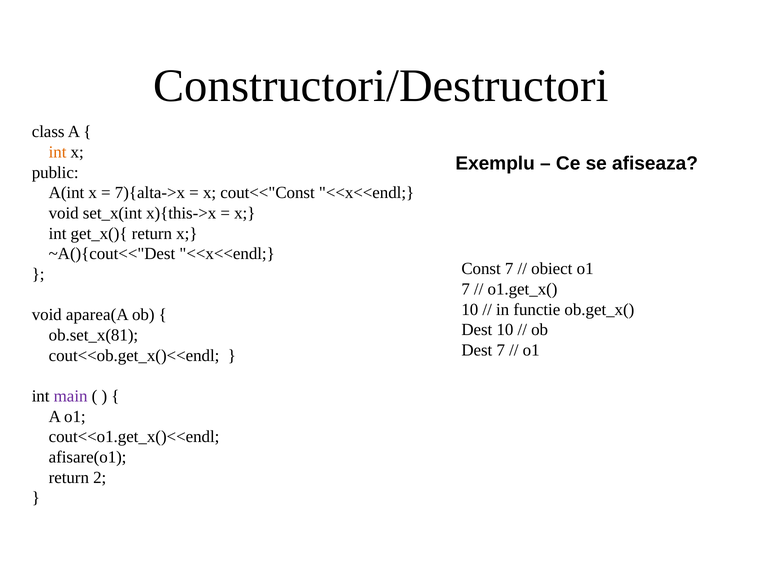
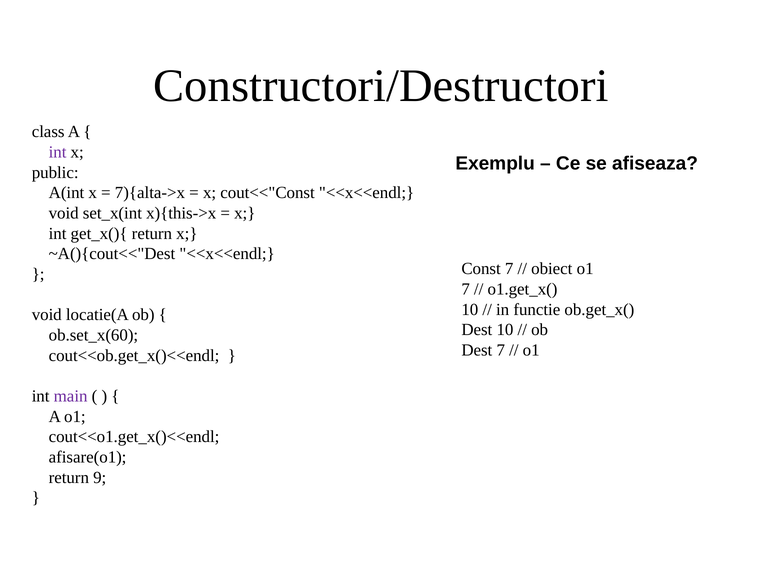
int colour: orange -> purple (58, 152)
aparea(A: aparea(A -> locatie(A (97, 315)
ob.set_x(81: ob.set_x(81 -> ob.set_x(60 (93, 335)
2: 2 -> 9 (100, 478)
